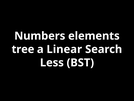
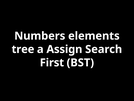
Linear: Linear -> Assign (64, 49)
Less: Less -> First (52, 62)
